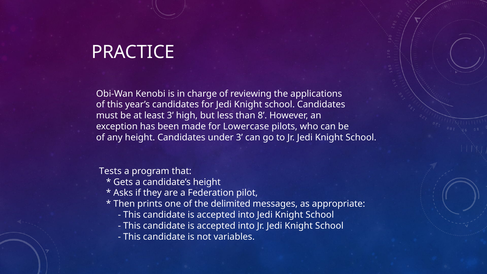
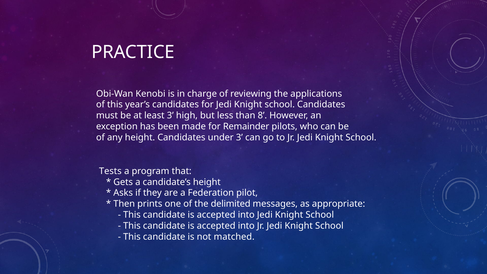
Lowercase: Lowercase -> Remainder (246, 127)
variables: variables -> matched (234, 237)
